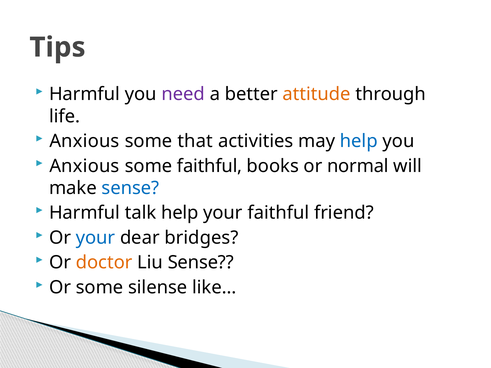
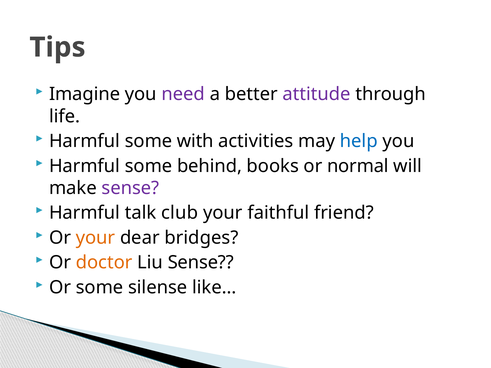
Harmful: Harmful -> Imagine (85, 94)
attitude colour: orange -> purple (317, 94)
Anxious: Anxious -> Harmful (85, 141)
that: that -> with (195, 141)
Anxious: Anxious -> Harmful (85, 166)
some faithful: faithful -> behind (210, 166)
sense colour: blue -> purple (130, 188)
talk help: help -> club (180, 213)
your colour: blue -> orange (96, 238)
